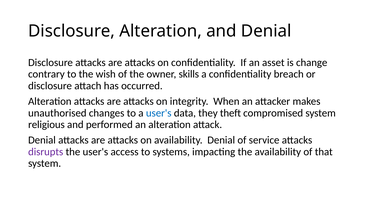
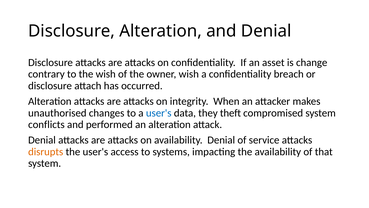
owner skills: skills -> wish (189, 74)
religious: religious -> conflicts (46, 124)
disrupts colour: purple -> orange (46, 151)
